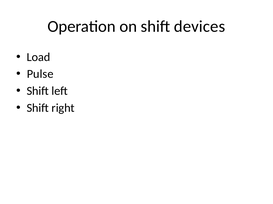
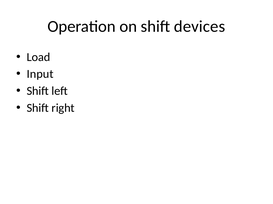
Pulse: Pulse -> Input (40, 74)
